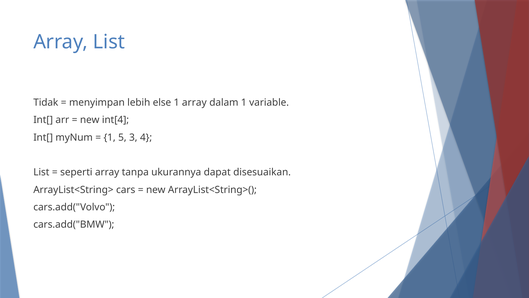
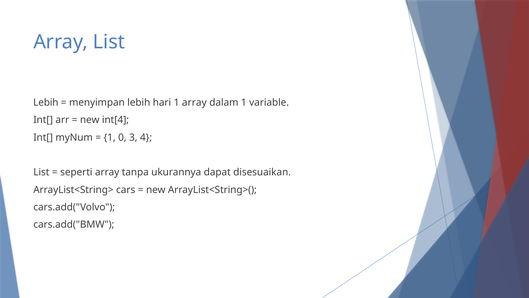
Tidak: Tidak -> Lebih (46, 102)
else: else -> hari (162, 102)
5: 5 -> 0 (122, 137)
